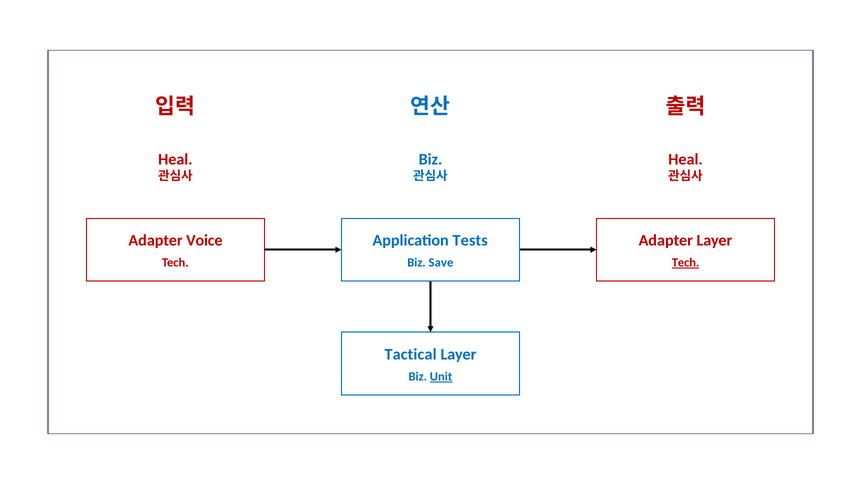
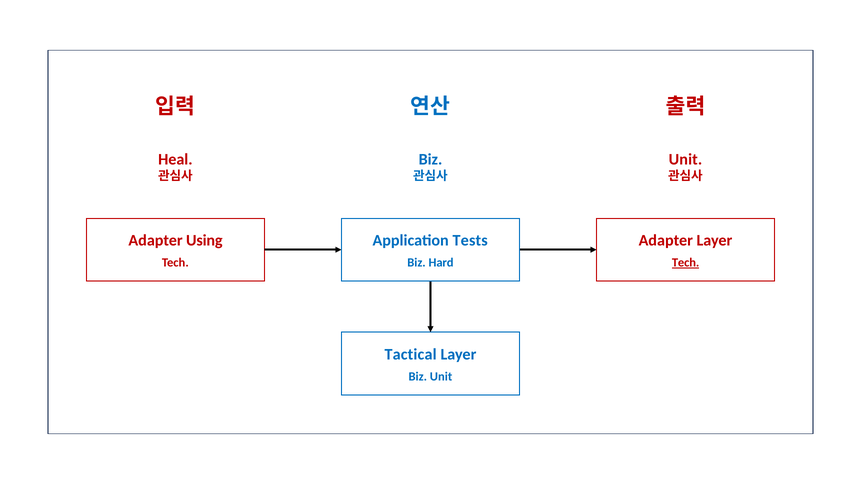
Heal: Heal -> Unit (685, 159)
Voice: Voice -> Using (204, 241)
Save: Save -> Hard (441, 263)
Unit underline: present -> none (441, 377)
